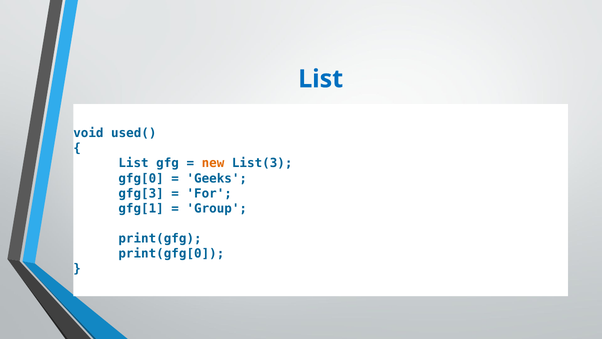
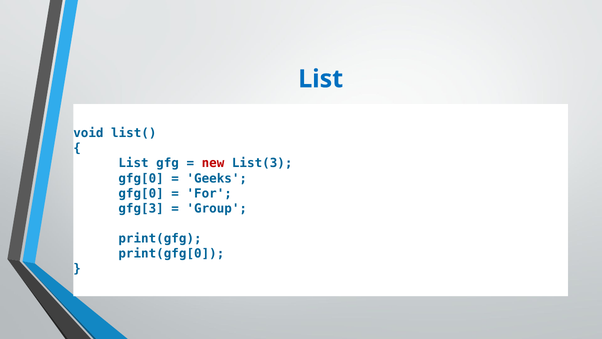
used(: used( -> list( (134, 133)
new colour: orange -> red (213, 163)
gfg[3: gfg[3 -> gfg[0 (141, 193)
gfg[1: gfg[1 -> gfg[3 (141, 208)
